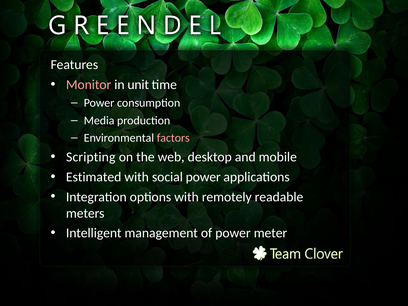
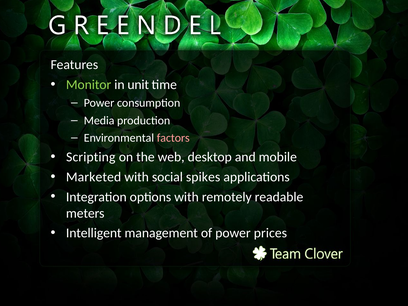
Monitor colour: pink -> light green (89, 85)
Estimated: Estimated -> Marketed (94, 177)
social power: power -> spikes (203, 177)
meter: meter -> prices (270, 233)
